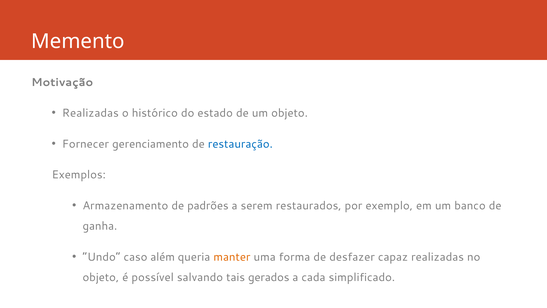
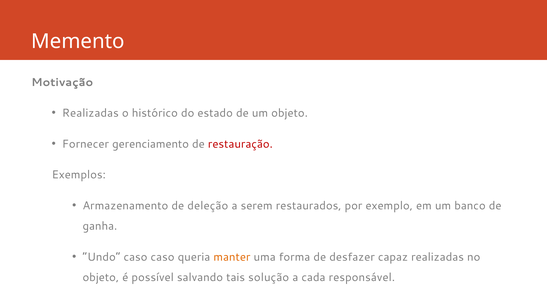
restauração colour: blue -> red (240, 144)
padrões: padrões -> deleção (208, 205)
caso além: além -> caso (163, 257)
gerados: gerados -> solução (269, 277)
simplificado: simplificado -> responsável (362, 277)
